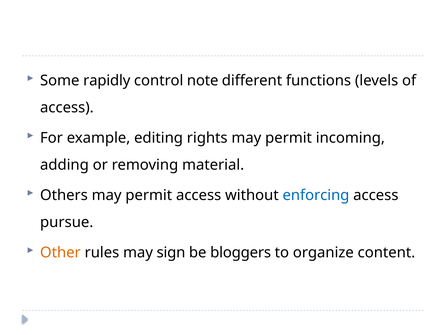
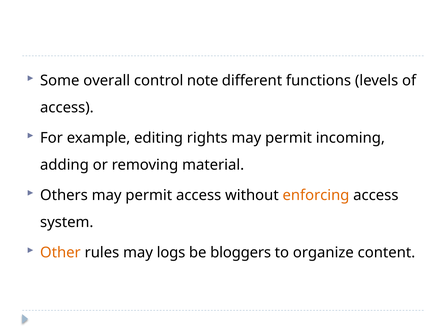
rapidly: rapidly -> overall (107, 81)
enforcing colour: blue -> orange (316, 195)
pursue: pursue -> system (67, 222)
sign: sign -> logs (171, 252)
